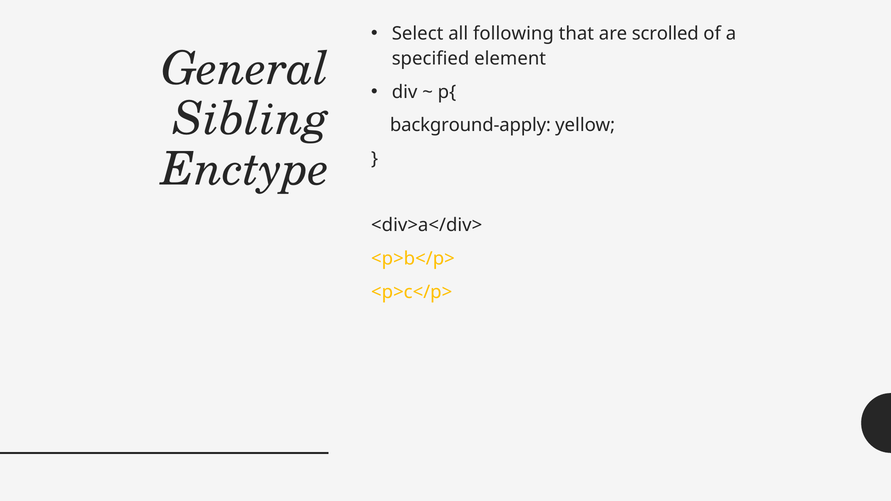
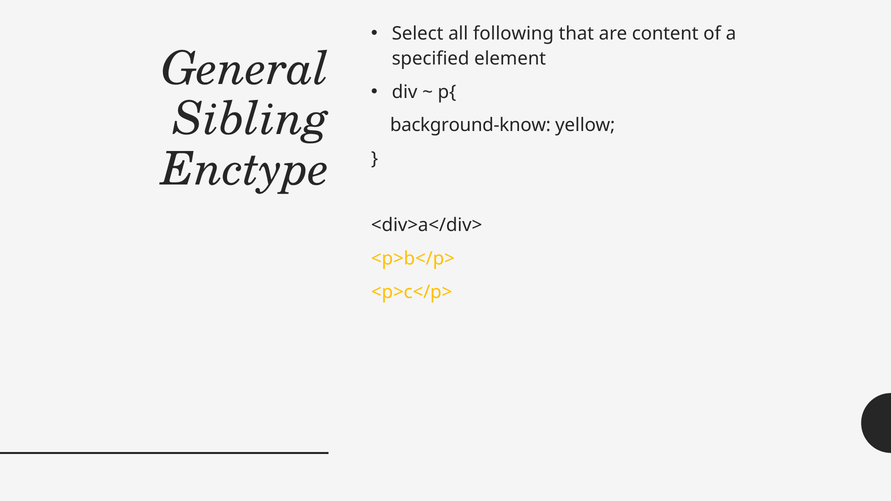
scrolled: scrolled -> content (665, 34)
background-apply: background-apply -> background-know (470, 125)
